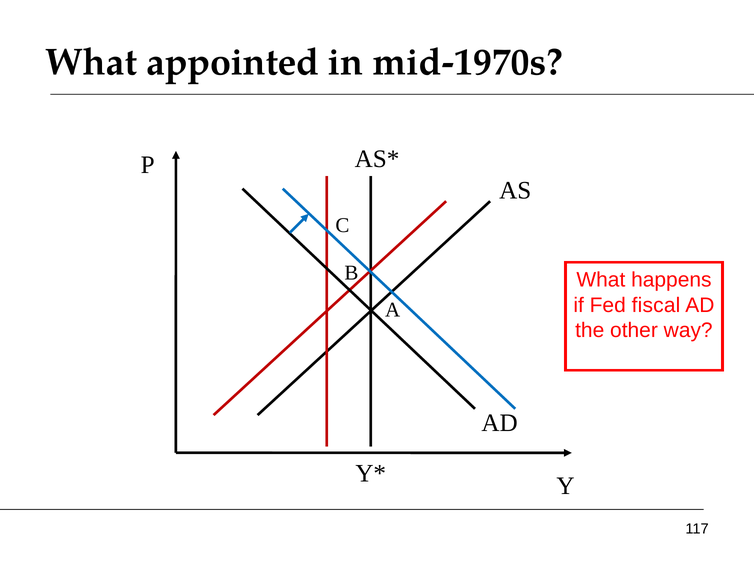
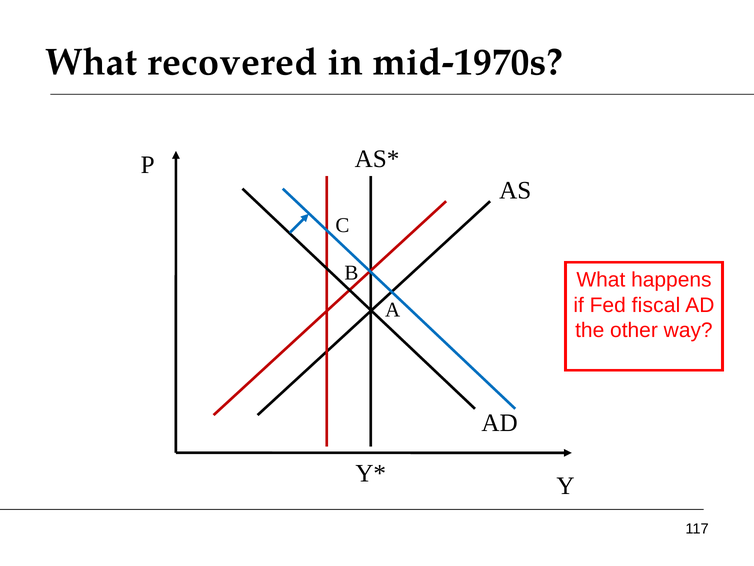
appointed: appointed -> recovered (232, 62)
